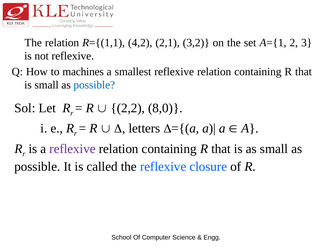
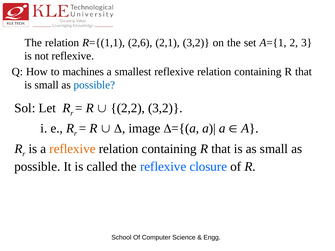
4,2: 4,2 -> 2,6 (140, 43)
2,2 8,0: 8,0 -> 3,2 (165, 108)
letters: letters -> image (144, 128)
reflexive colour: purple -> orange (73, 149)
